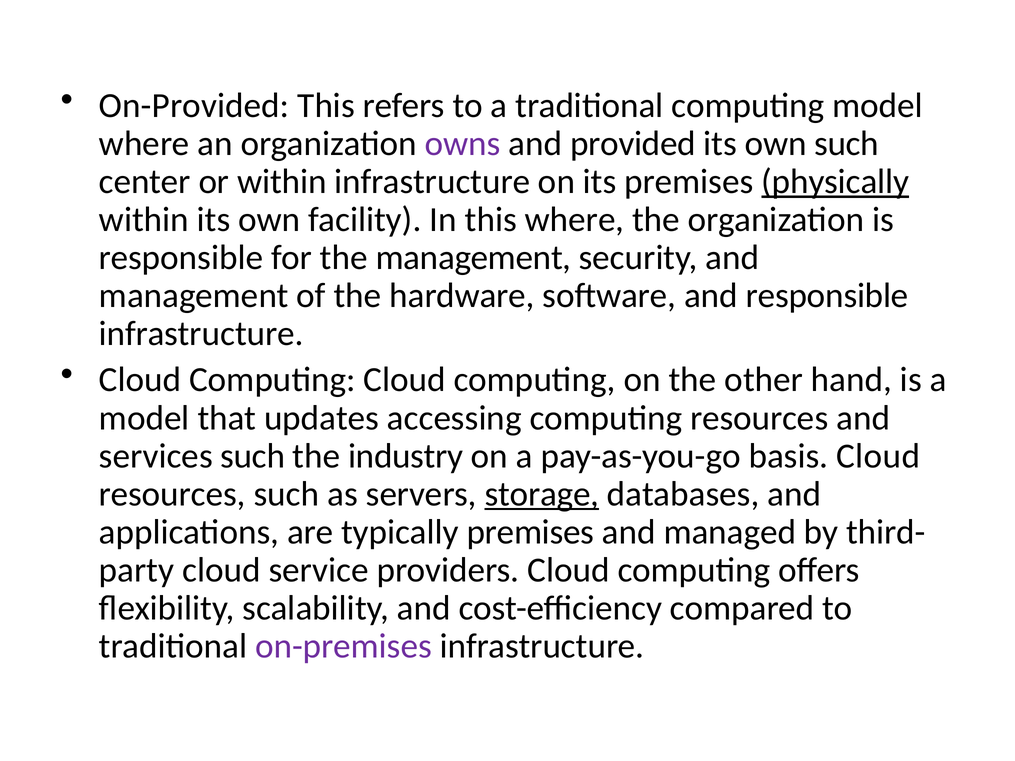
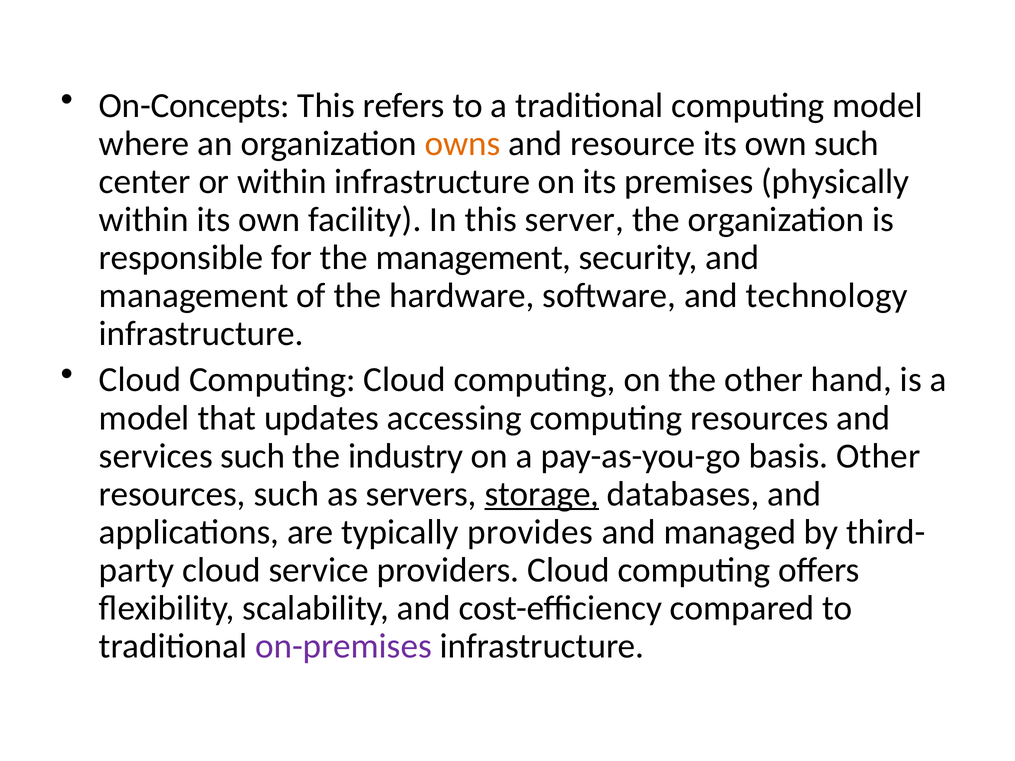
On-Provided: On-Provided -> On-Concepts (194, 106)
owns colour: purple -> orange (463, 144)
provided: provided -> resource (633, 144)
physically underline: present -> none (835, 182)
this where: where -> server (574, 220)
and responsible: responsible -> technology (827, 296)
basis Cloud: Cloud -> Other (878, 456)
typically premises: premises -> provides (530, 532)
